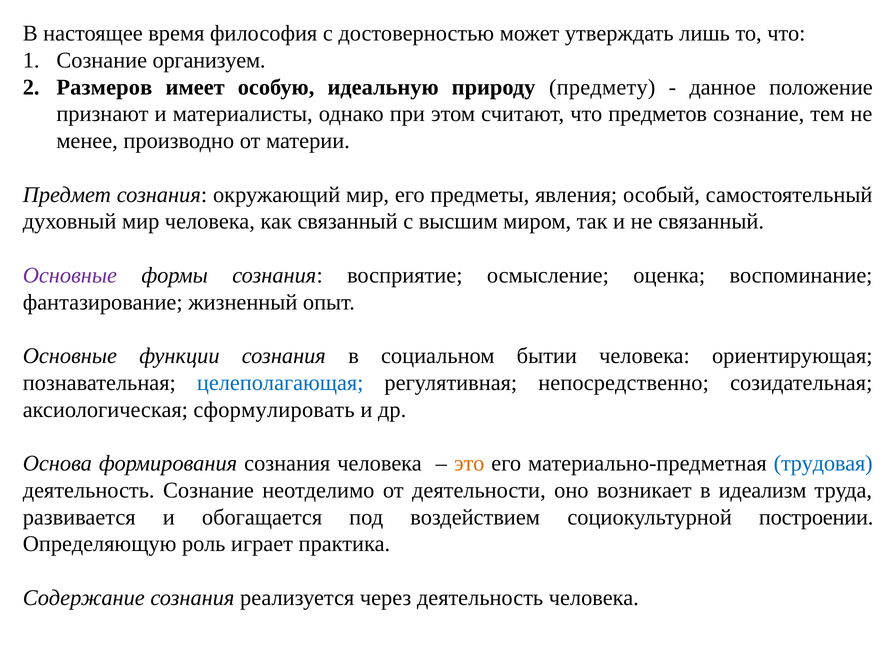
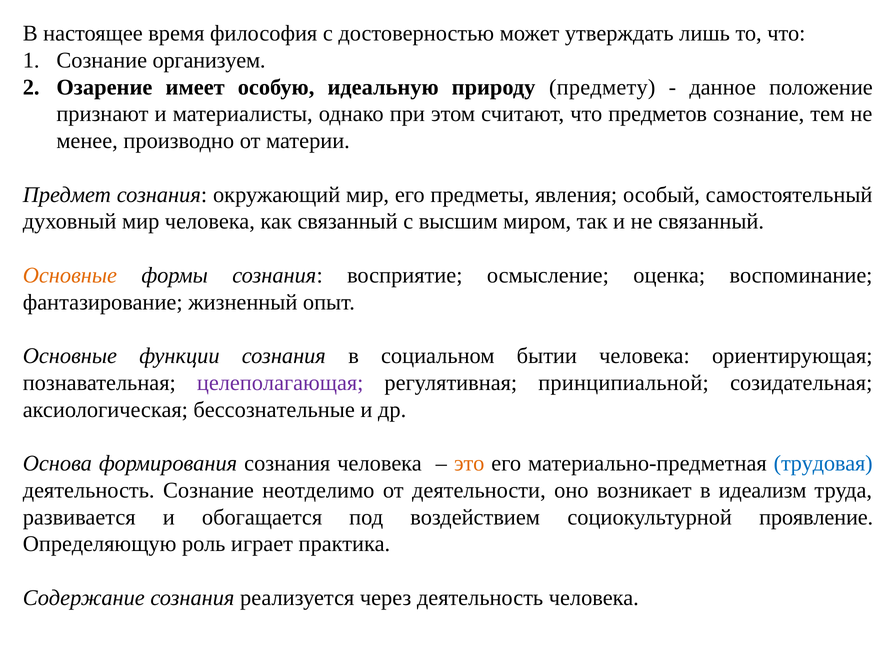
Размеров: Размеров -> Озарение (104, 87)
Основные colour: purple -> orange (70, 275)
целеполагающая colour: blue -> purple (280, 383)
непосредственно: непосредственно -> принципиальной (624, 383)
сформулировать: сформулировать -> бессознательные (274, 410)
построении: построении -> проявление (816, 517)
